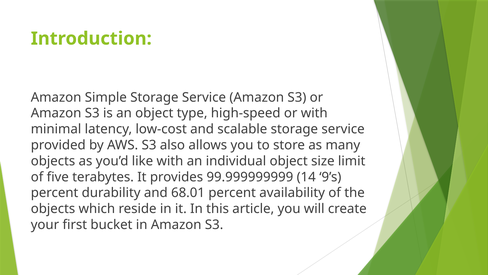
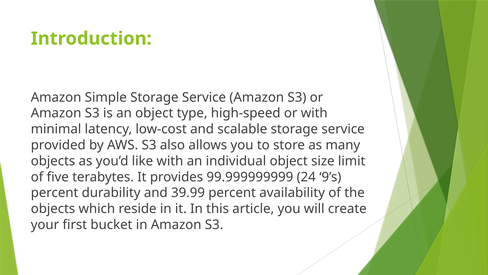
14: 14 -> 24 (306, 177)
68.01: 68.01 -> 39.99 (188, 193)
